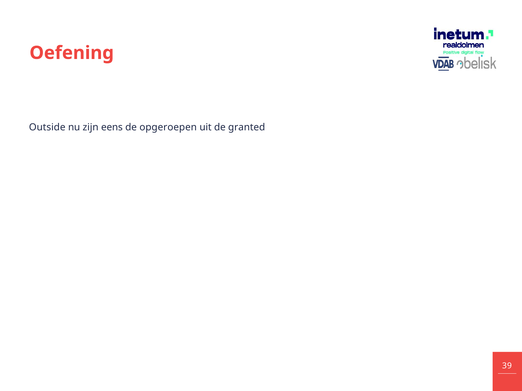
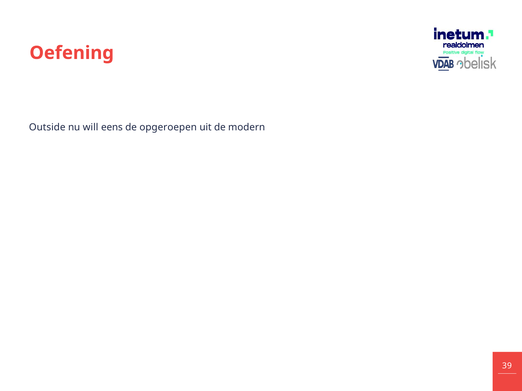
zijn: zijn -> will (91, 127)
granted: granted -> modern (247, 127)
